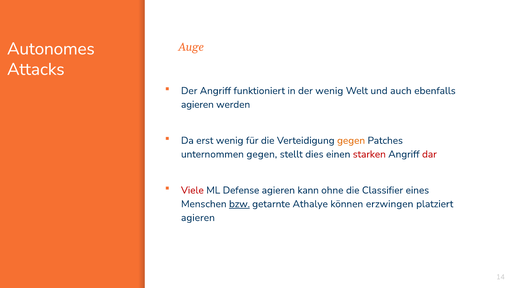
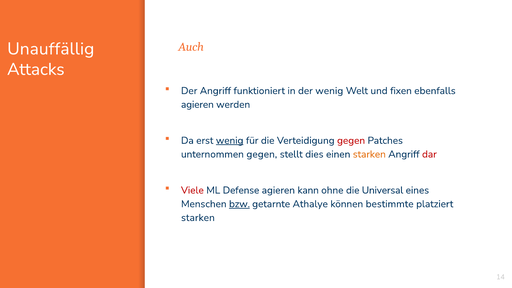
Autonomes: Autonomes -> Unauffällig (51, 49)
Auge: Auge -> Auch (191, 47)
auch: auch -> fixen (401, 91)
wenig underline: none -> present (230, 140)
gegen colour: orange -> red (351, 140)
starken colour: red -> orange (369, 154)
Classifier: Classifier -> Universal (383, 190)
erzwingen: erzwingen -> bestimmte (390, 204)
agieren: agieren -> starken (198, 218)
